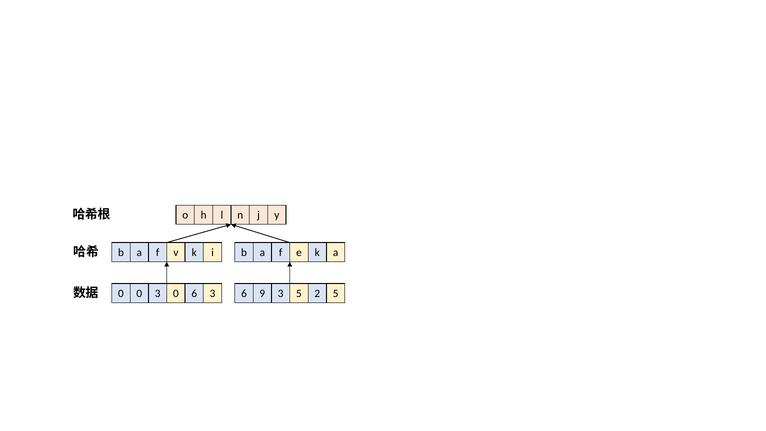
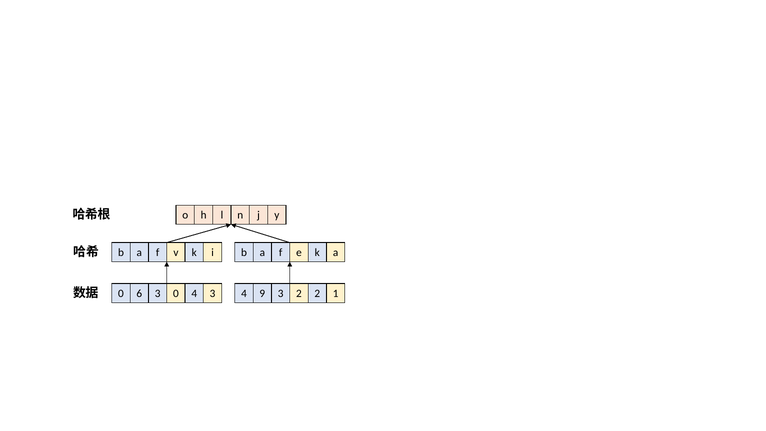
0 0: 0 -> 6 (139, 293)
0 6: 6 -> 4 (194, 293)
3 6: 6 -> 4 (244, 293)
3 5: 5 -> 2 (299, 293)
2 5: 5 -> 1 (336, 293)
